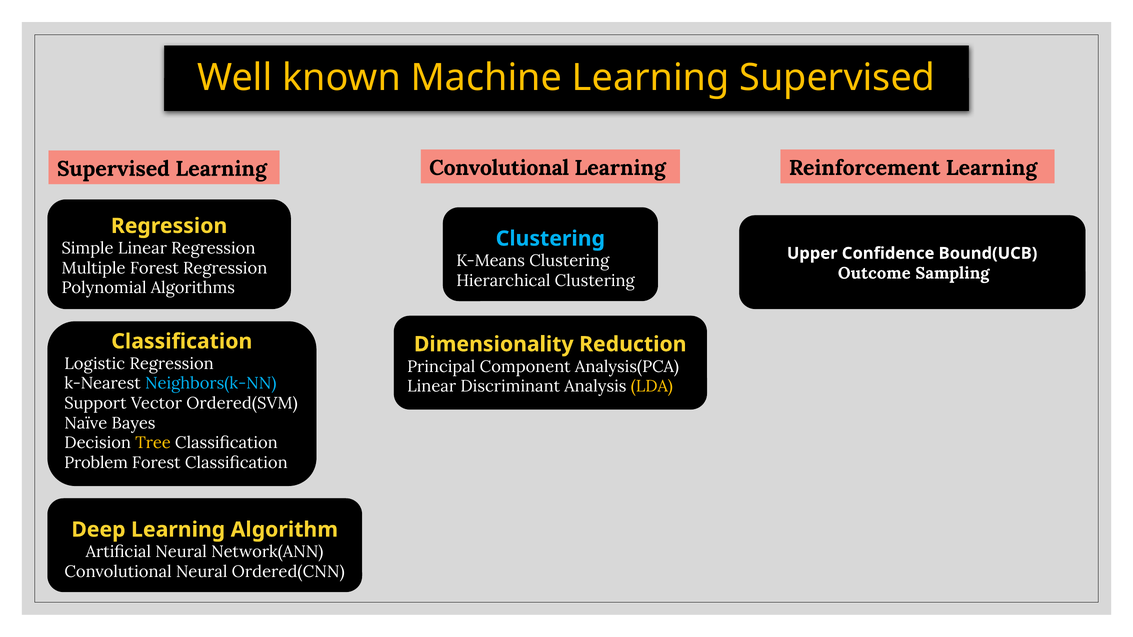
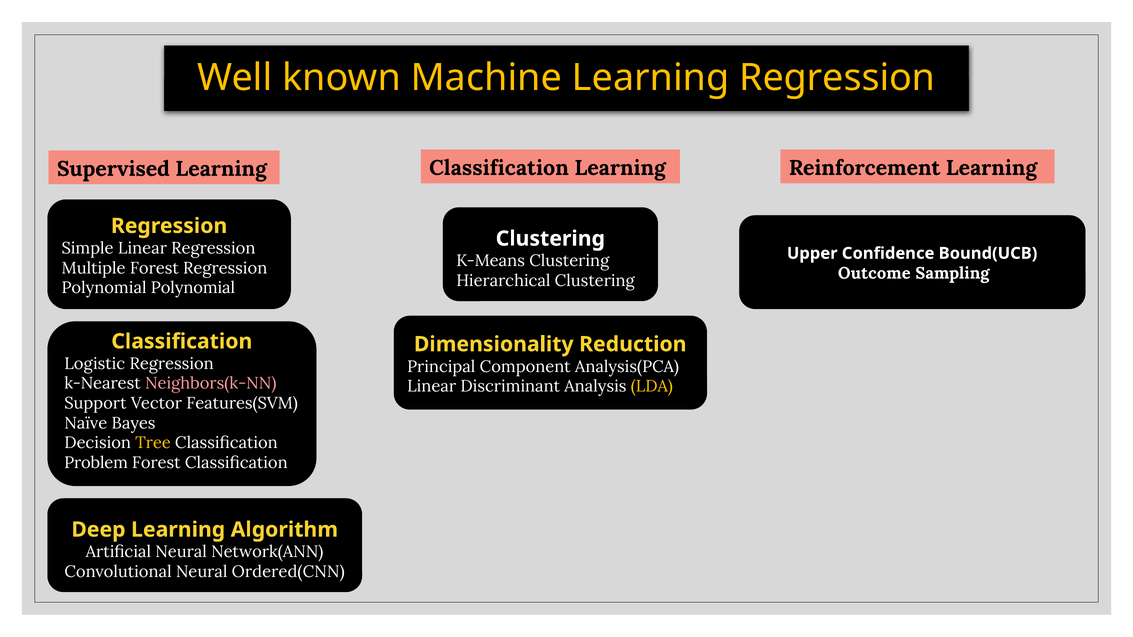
Learning Supervised: Supervised -> Regression (837, 78)
Learning Convolutional: Convolutional -> Classification (499, 168)
Clustering colour: light blue -> white (550, 239)
Polynomial Algorithms: Algorithms -> Polynomial (193, 288)
Neighbors(k-NN colour: light blue -> pink (211, 384)
Ordered(SVM: Ordered(SVM -> Features(SVM (242, 404)
